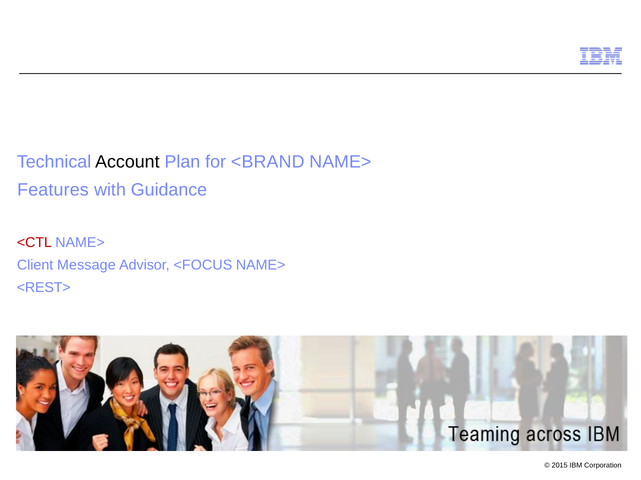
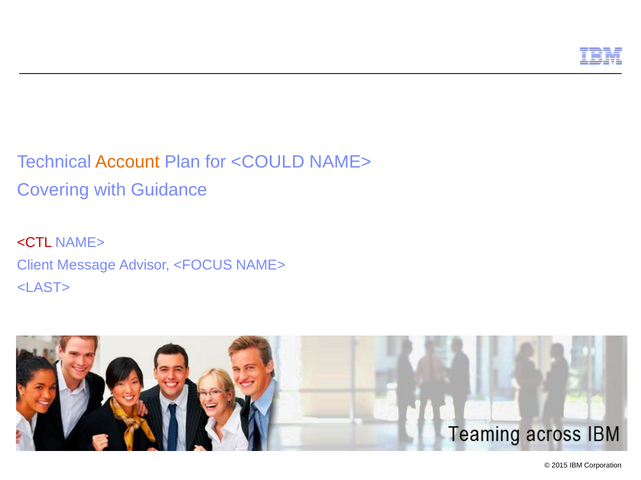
Account colour: black -> orange (127, 162)
<BRAND: <BRAND -> <COULD (268, 162)
Features: Features -> Covering (53, 190)
<REST>: <REST> -> <LAST> (44, 288)
